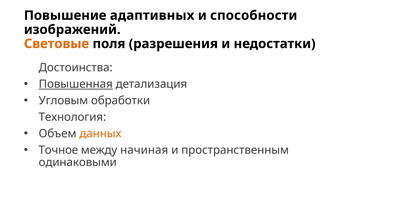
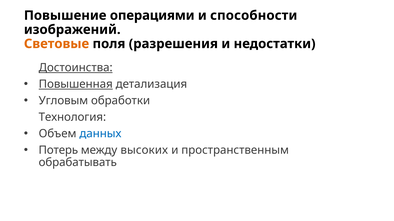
адаптивных: адаптивных -> операциями (152, 15)
Достоинства underline: none -> present (76, 68)
данных colour: orange -> blue (100, 134)
Точное: Точное -> Потерь (58, 150)
начиная: начиная -> высоких (144, 150)
одинаковыми: одинаковыми -> обрабатывать (78, 163)
